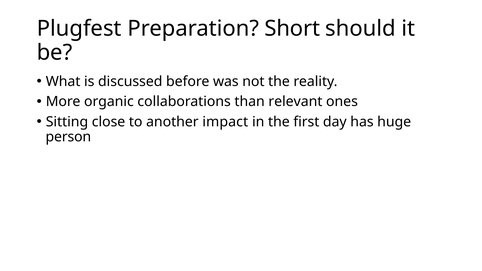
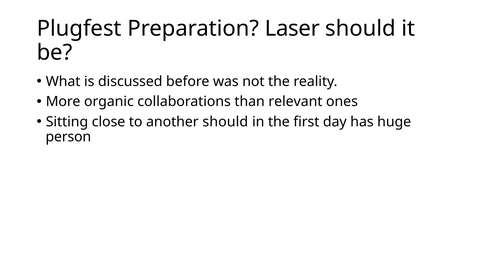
Short: Short -> Laser (292, 29)
another impact: impact -> should (225, 122)
